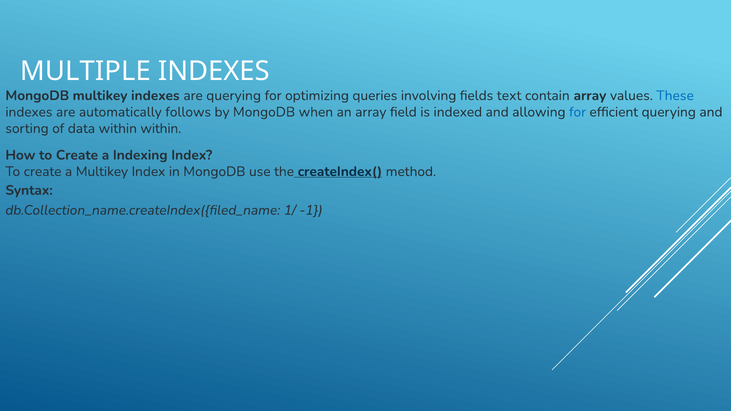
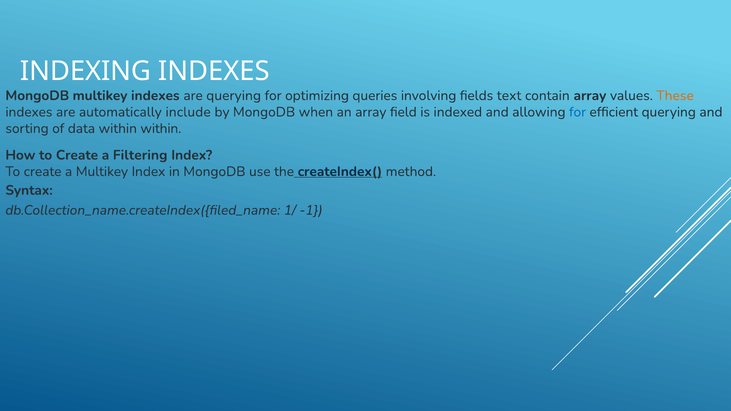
MULTIPLE: MULTIPLE -> INDEXING (85, 71)
These colour: blue -> orange (675, 96)
follows: follows -> include (188, 112)
Indexing: Indexing -> Filtering (140, 155)
